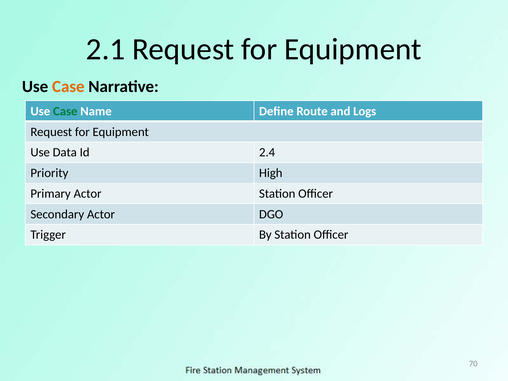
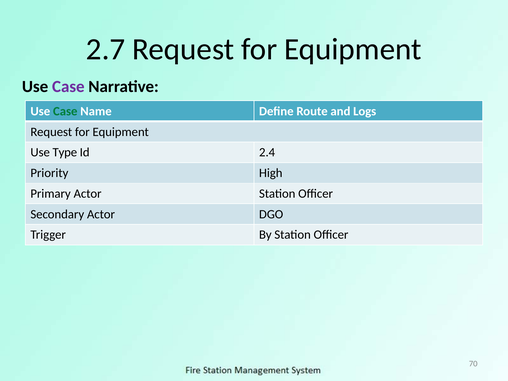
2.1: 2.1 -> 2.7 (106, 49)
Case colour: orange -> purple (68, 86)
Data: Data -> Type (65, 152)
